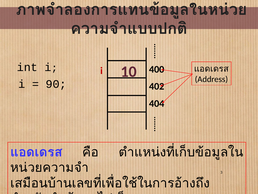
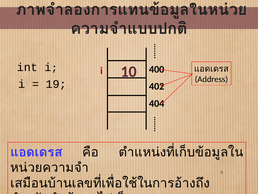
90: 90 -> 19 (56, 84)
